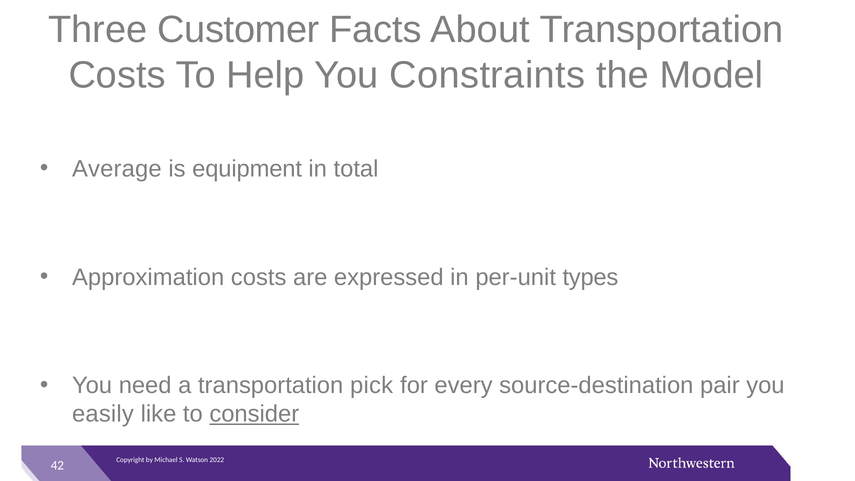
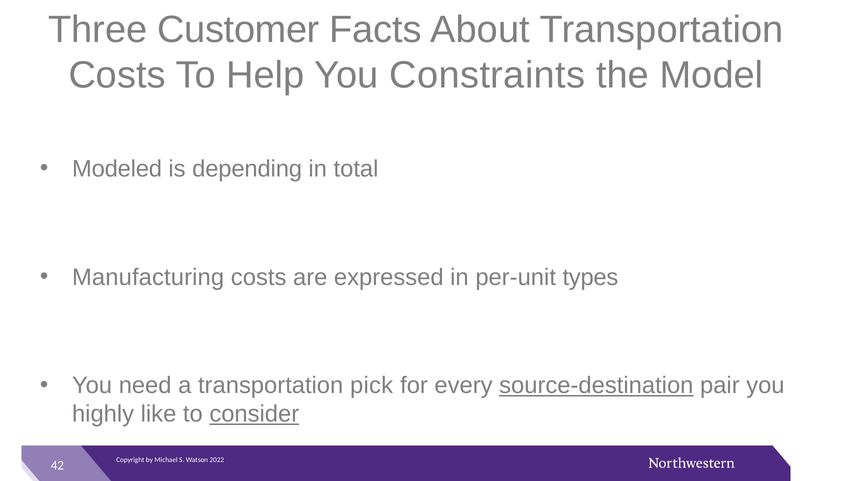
Average: Average -> Modeled (117, 169)
equipment: equipment -> depending (247, 169)
Approximation: Approximation -> Manufacturing (148, 277)
source-destination underline: none -> present (596, 386)
easily: easily -> highly (103, 414)
